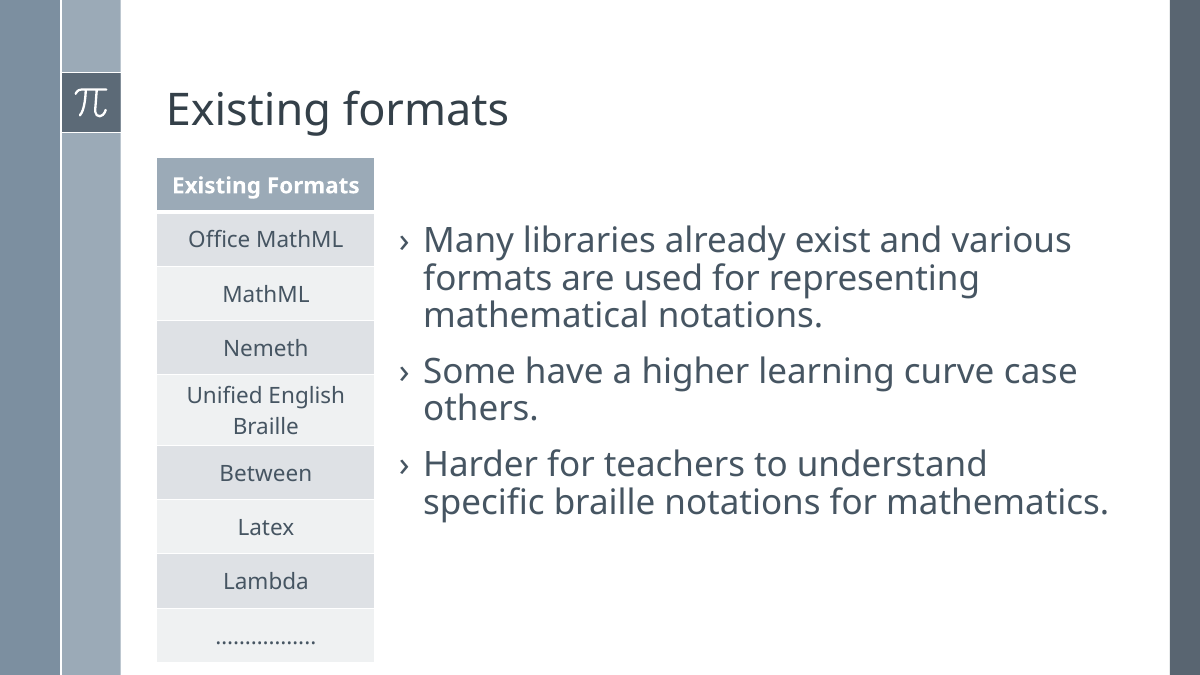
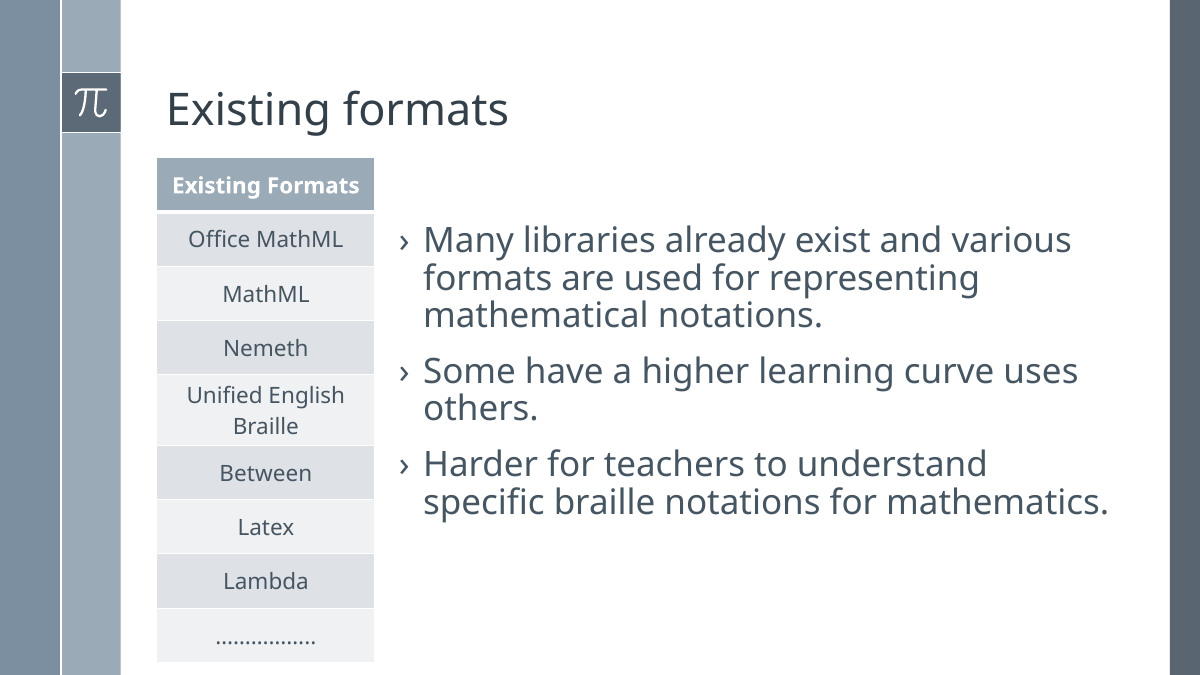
case: case -> uses (1041, 372)
